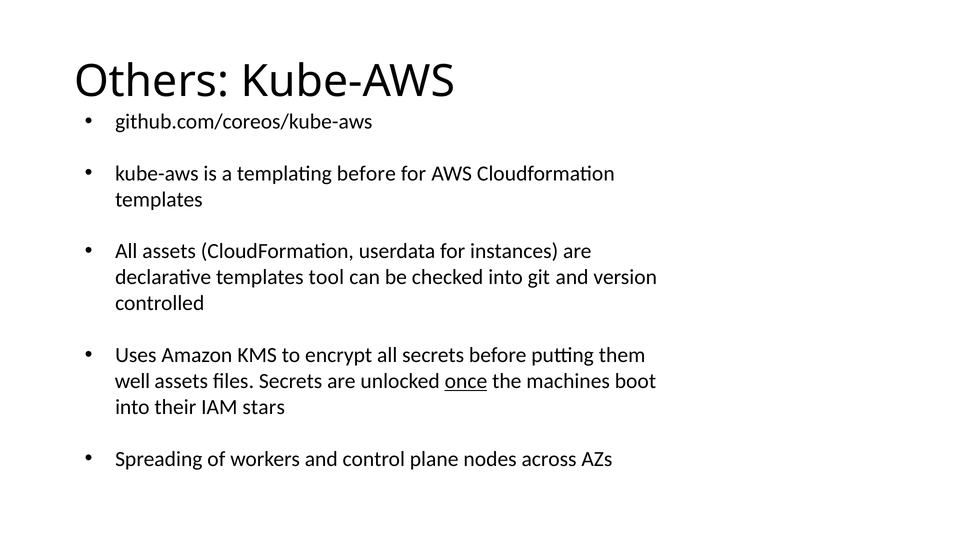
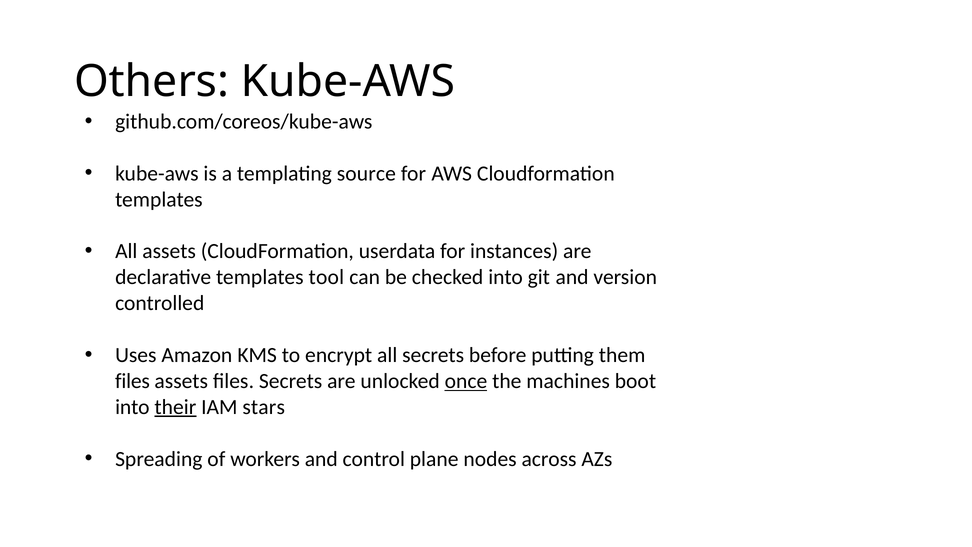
templating before: before -> source (366, 173)
well: well -> files (132, 381)
their underline: none -> present (175, 407)
